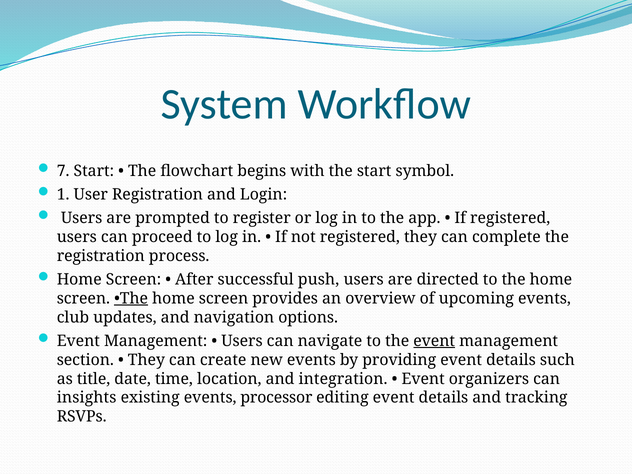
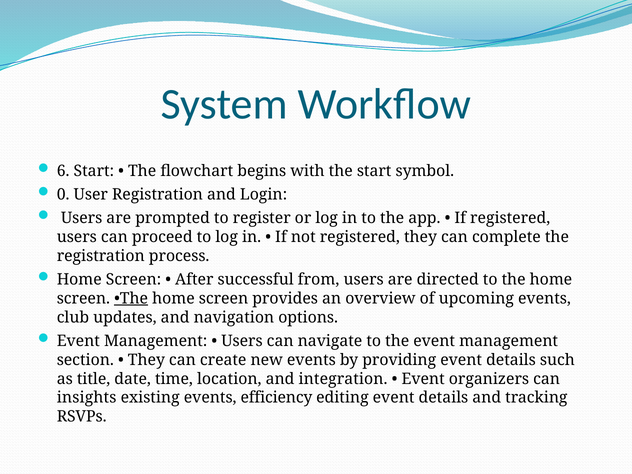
7: 7 -> 6 (63, 171)
1: 1 -> 0 (63, 194)
push: push -> from (319, 279)
event underline: present -> none (434, 341)
processor: processor -> efficiency (276, 398)
